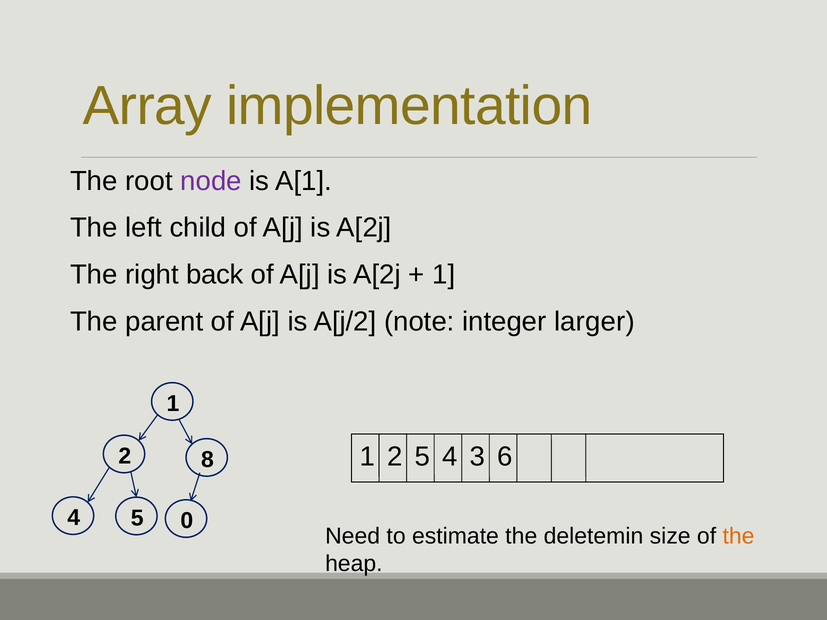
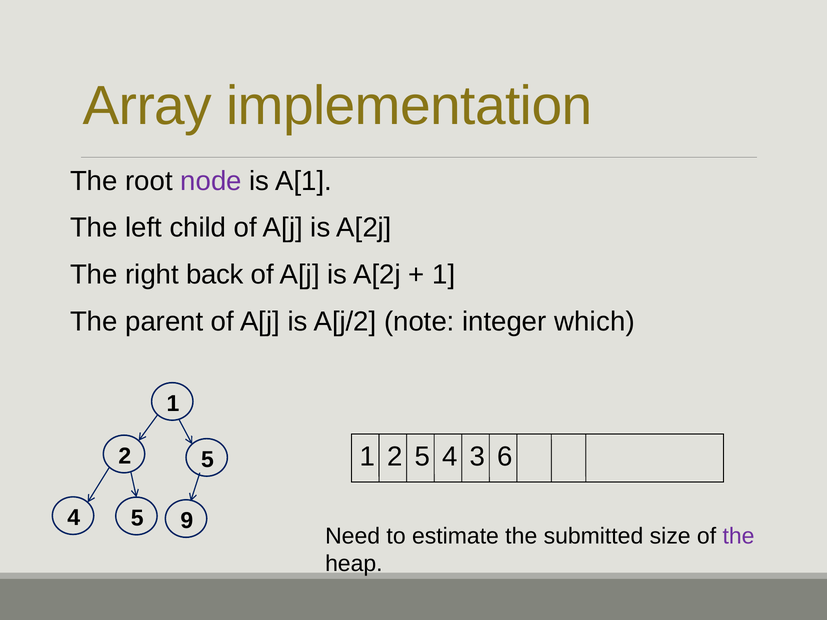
larger: larger -> which (595, 322)
8: 8 -> 5 (207, 460)
0: 0 -> 9 (187, 521)
deletemin: deletemin -> submitted (593, 536)
the colour: orange -> purple (739, 536)
